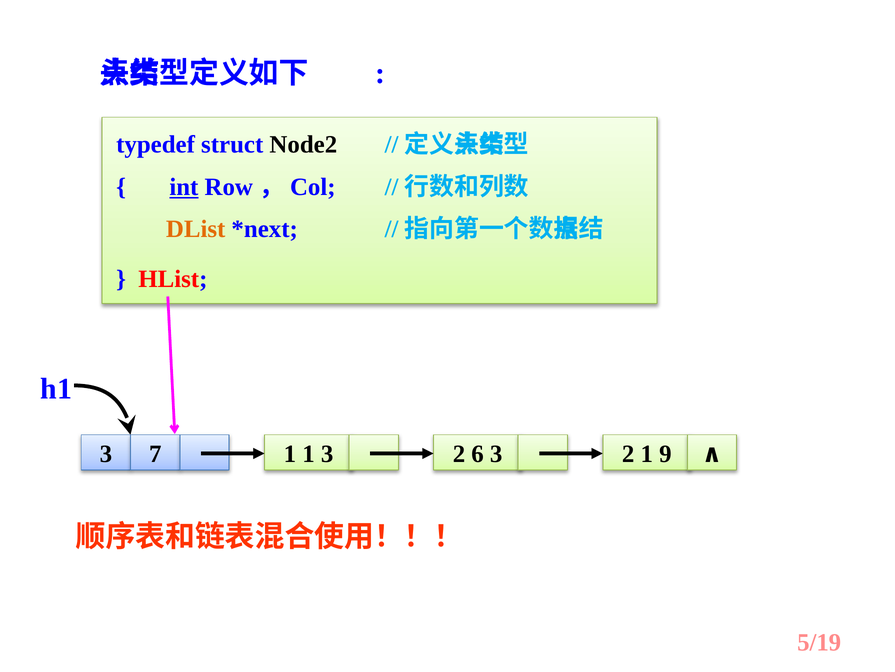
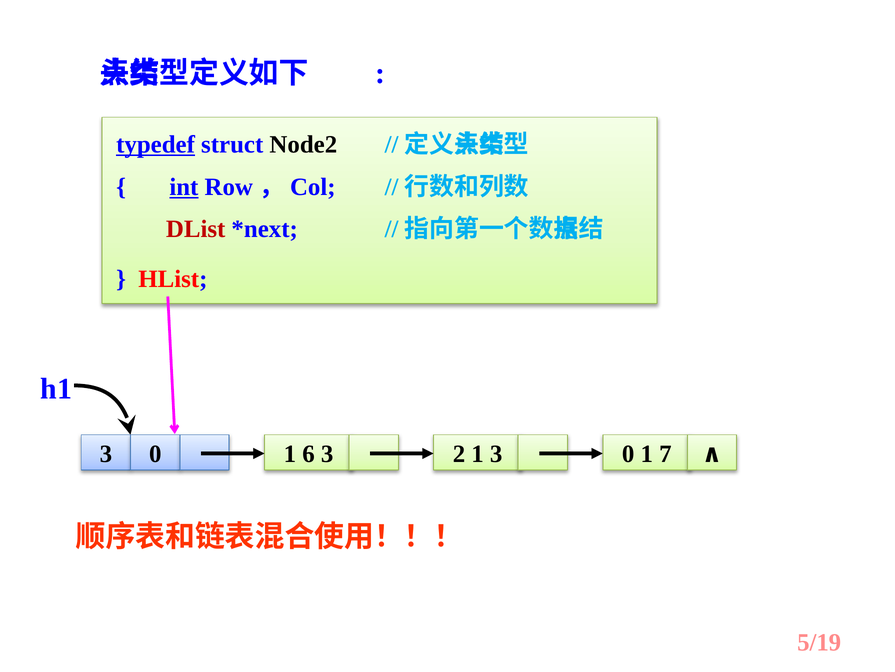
typedef underline: none -> present (156, 144)
DList colour: orange -> red (196, 229)
7: 7 -> 0 (155, 454)
1 1: 1 -> 6 (309, 454)
2 6: 6 -> 1 (478, 454)
2: 2 -> 0 (628, 454)
9: 9 -> 7 (665, 454)
